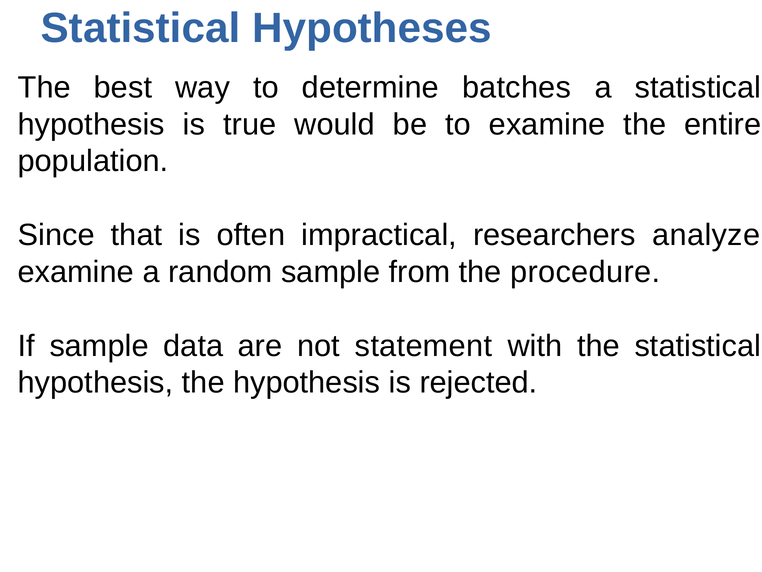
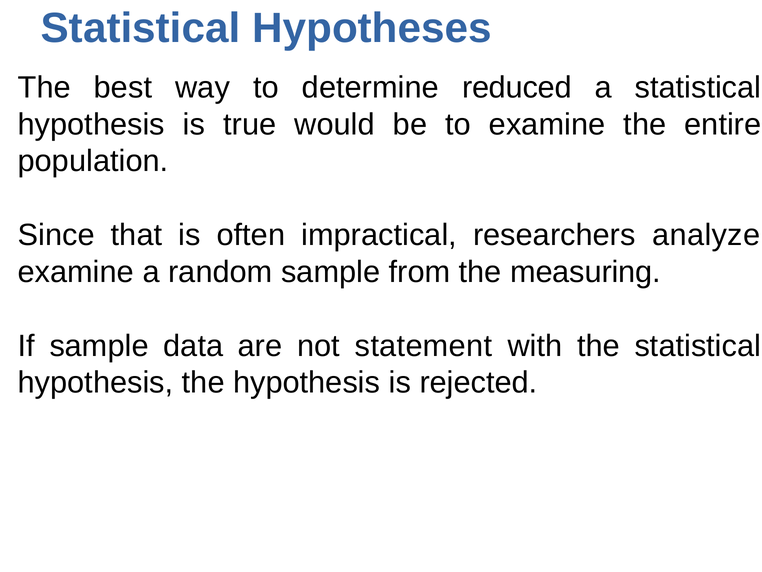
batches: batches -> reduced (517, 87)
procedure: procedure -> measuring (585, 272)
